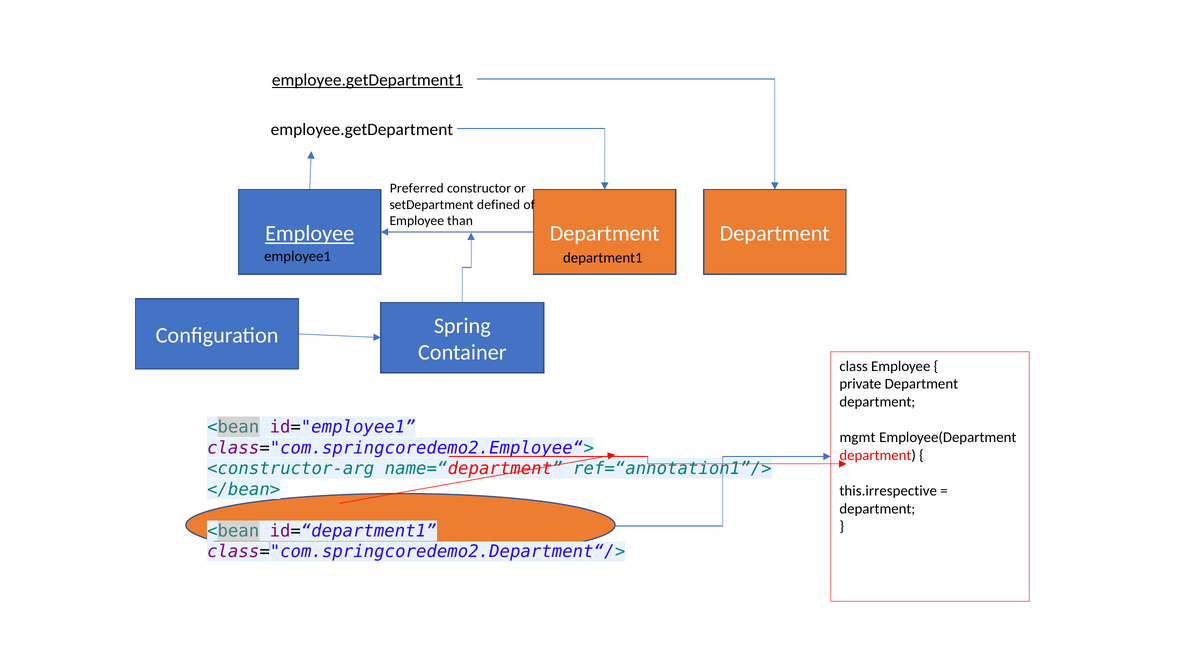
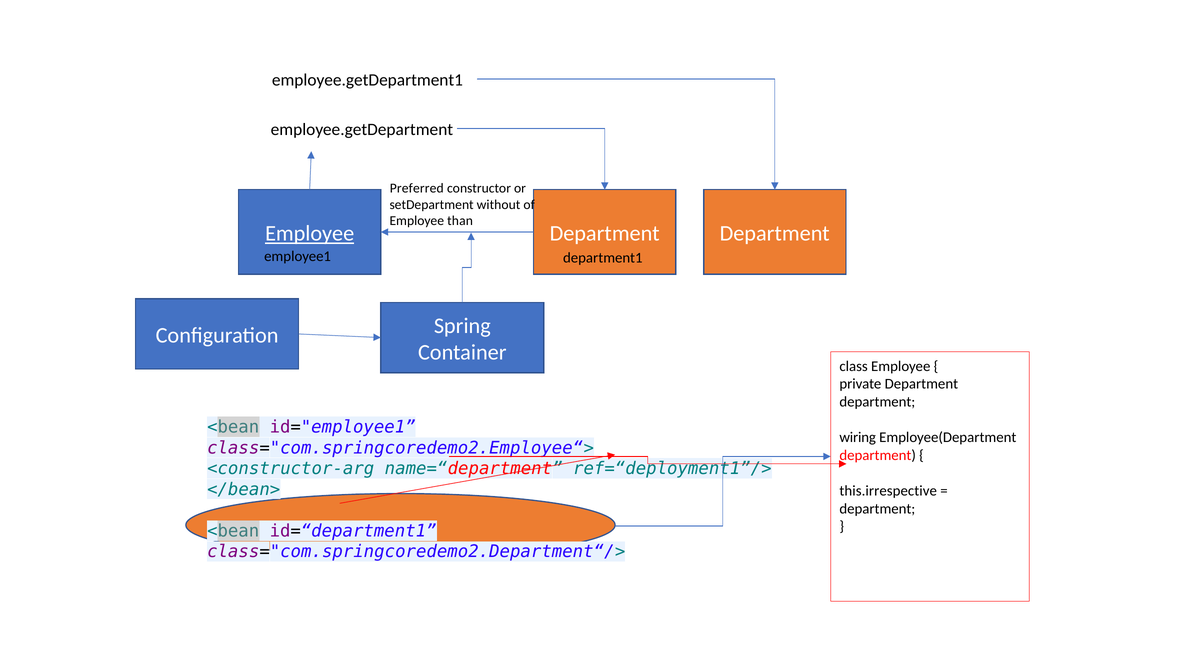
employee.getDepartment1 underline: present -> none (367, 80)
defined: defined -> without (499, 205)
mgmt: mgmt -> wiring (858, 438)
ref=“annotation1”/>: ref=“annotation1”/> -> ref=“deployment1”/> (672, 469)
